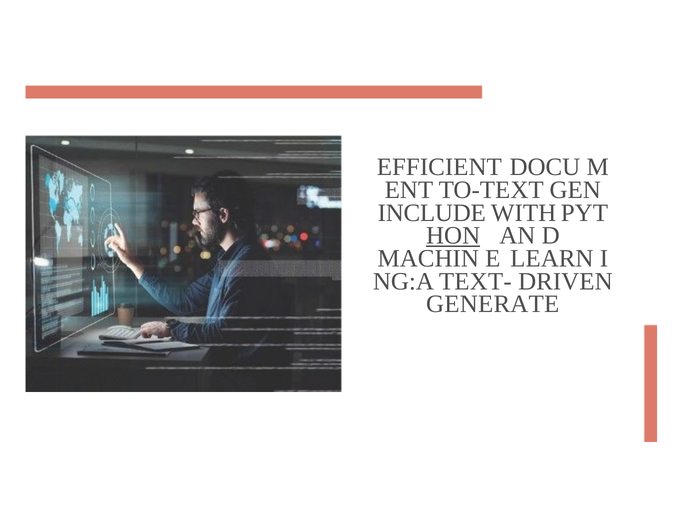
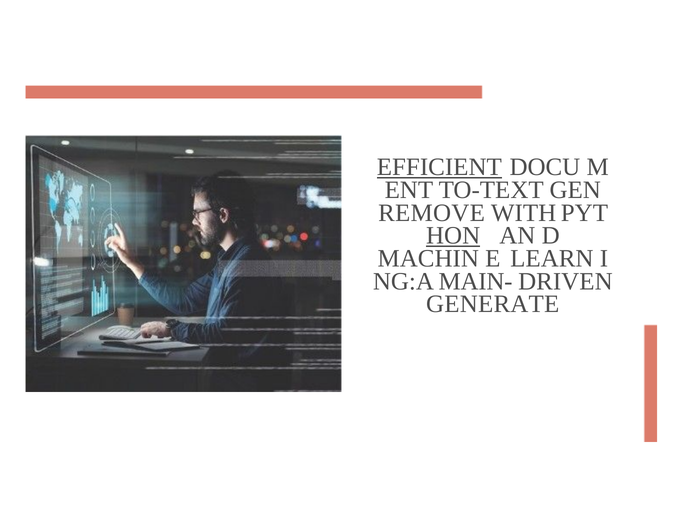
EFFICIENT underline: none -> present (439, 167)
INCLUDE: INCLUDE -> REMOVE (432, 213)
TEXT-: TEXT- -> MAIN- (476, 281)
